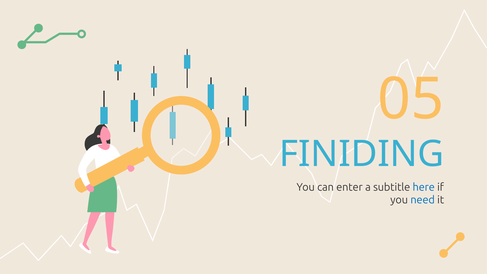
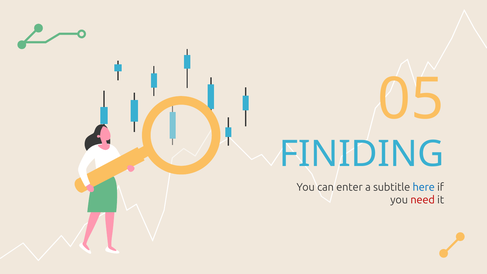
need colour: blue -> red (423, 200)
